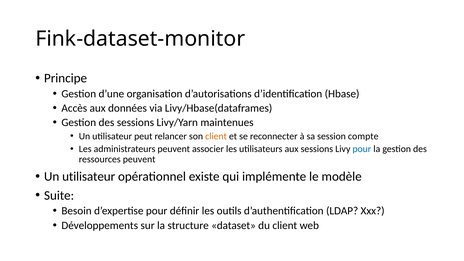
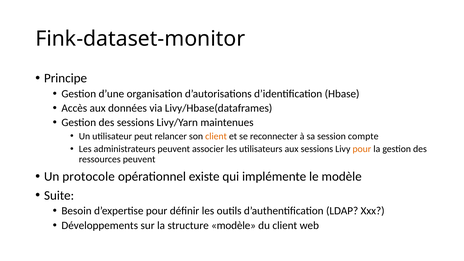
pour colour: blue -> orange (362, 149)
utilisateur: utilisateur -> protocole (89, 177)
structure dataset: dataset -> modèle (234, 225)
